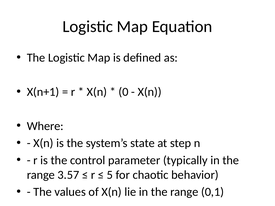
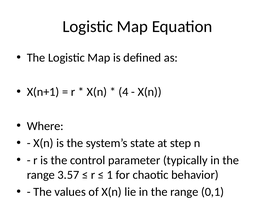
0: 0 -> 4 (123, 92)
5: 5 -> 1 (110, 175)
